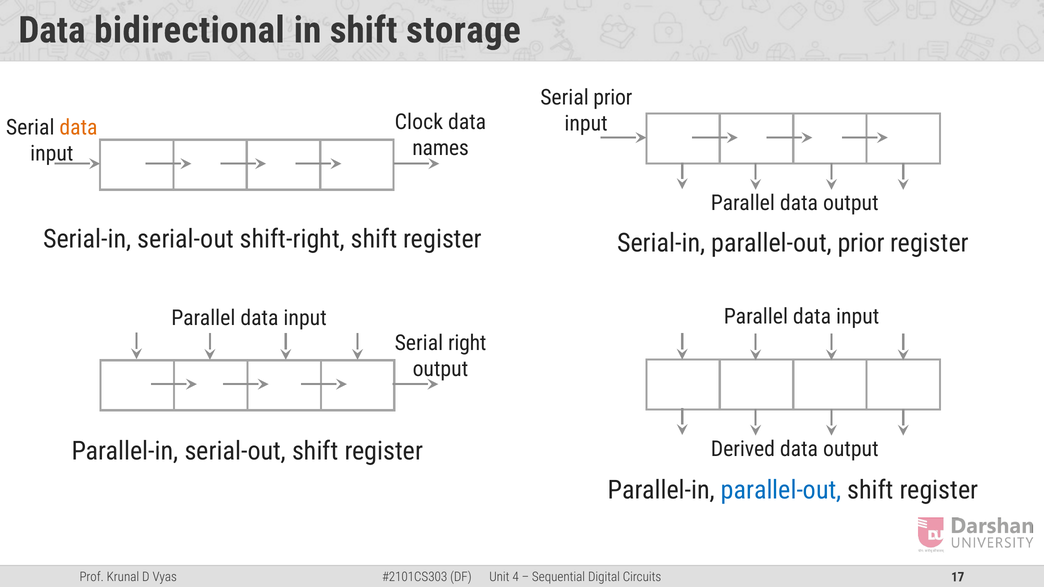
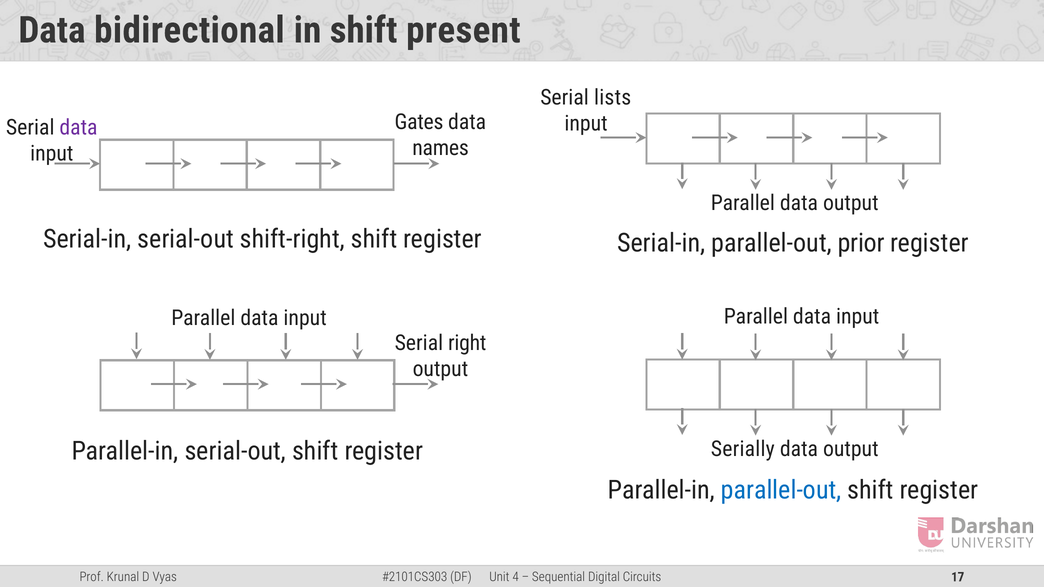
storage: storage -> present (463, 30)
Serial prior: prior -> lists (613, 98)
Clock: Clock -> Gates (419, 122)
data colour: orange -> purple (78, 127)
Derived: Derived -> Serially (743, 449)
